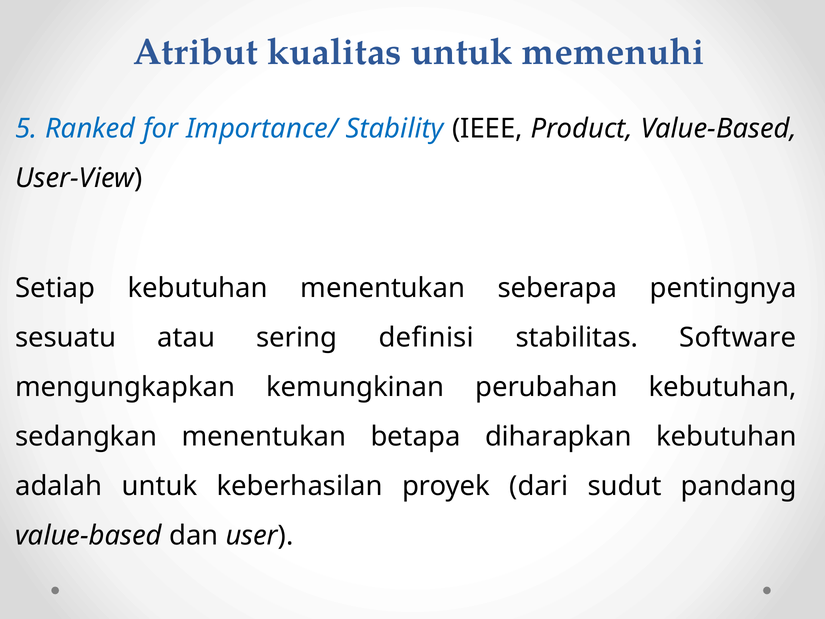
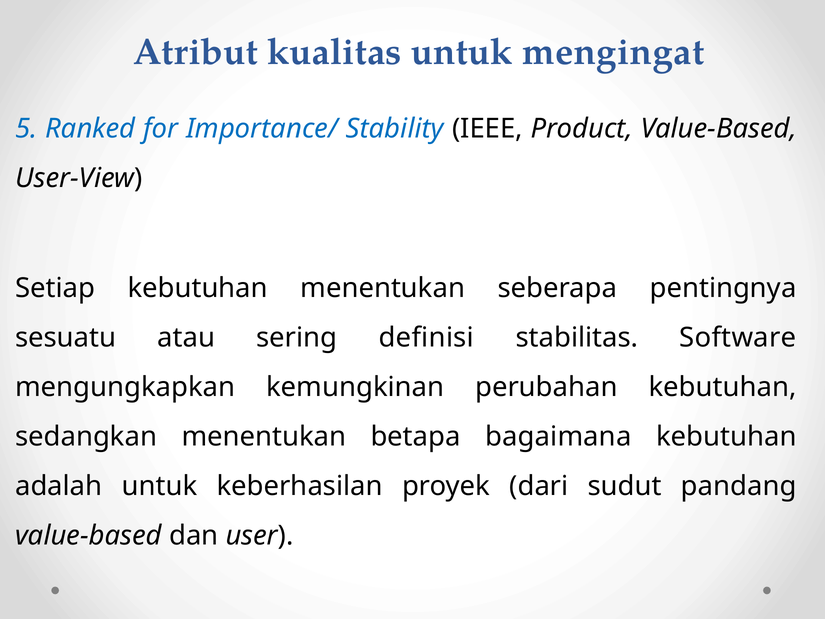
memenuhi: memenuhi -> mengingat (613, 52)
diharapkan: diharapkan -> bagaimana (558, 436)
